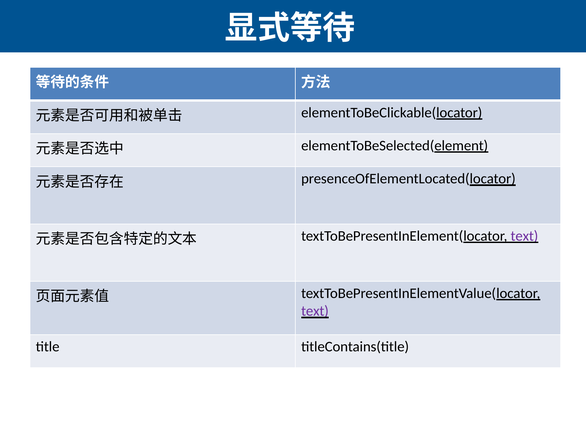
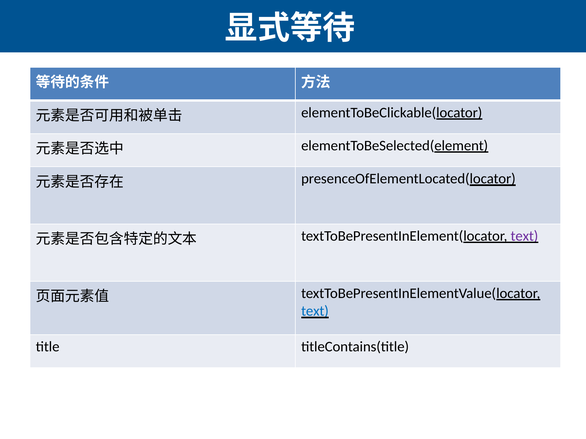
text colour: purple -> blue (315, 311)
